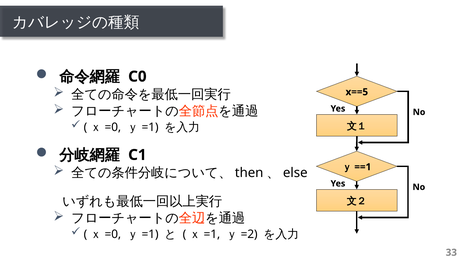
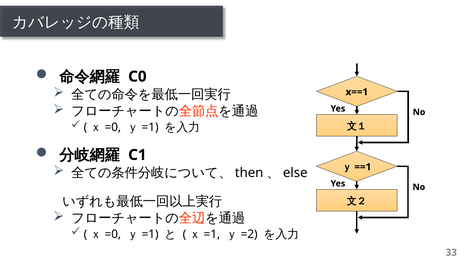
x==5: x==5 -> x==1 (357, 92)
